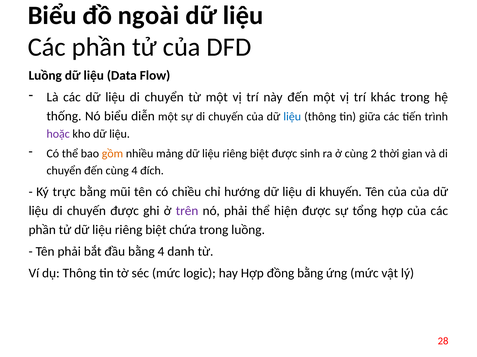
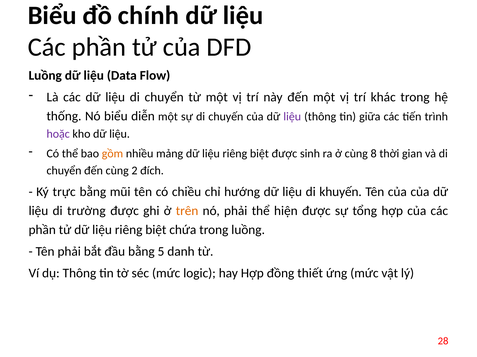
ngoài: ngoài -> chính (149, 16)
liệu colour: blue -> purple (292, 117)
2: 2 -> 8 (374, 154)
cùng 4: 4 -> 2 (134, 171)
liệu di chuyến: chuyến -> trường (86, 211)
trên colour: purple -> orange (187, 211)
bằng 4: 4 -> 5 (161, 252)
đồng bằng: bằng -> thiết (310, 274)
